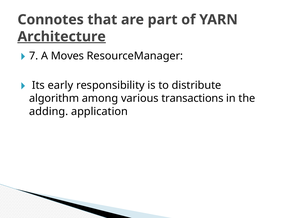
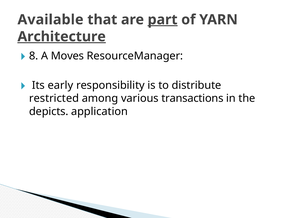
Connotes: Connotes -> Available (50, 20)
part underline: none -> present (163, 20)
7: 7 -> 8 (34, 56)
algorithm: algorithm -> restricted (54, 98)
adding: adding -> depicts (49, 112)
